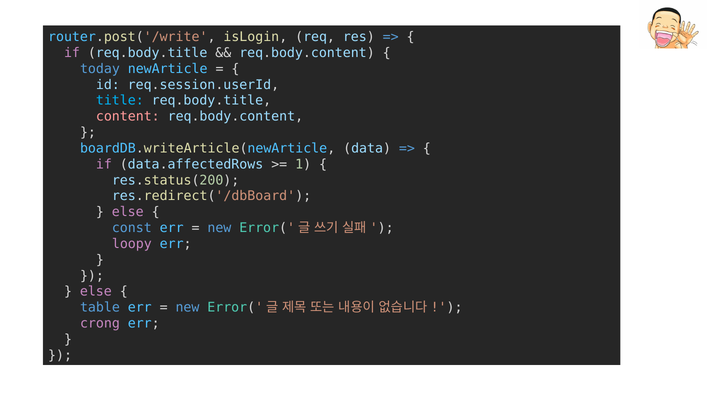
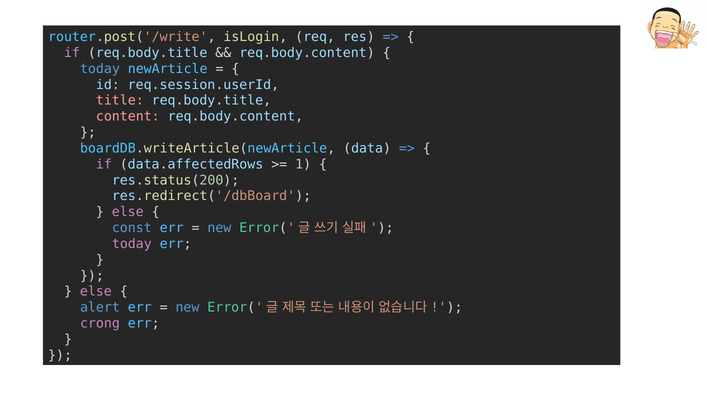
title colour: light blue -> pink (120, 100)
loopy: loopy -> today (132, 244)
table: table -> alert (100, 307)
